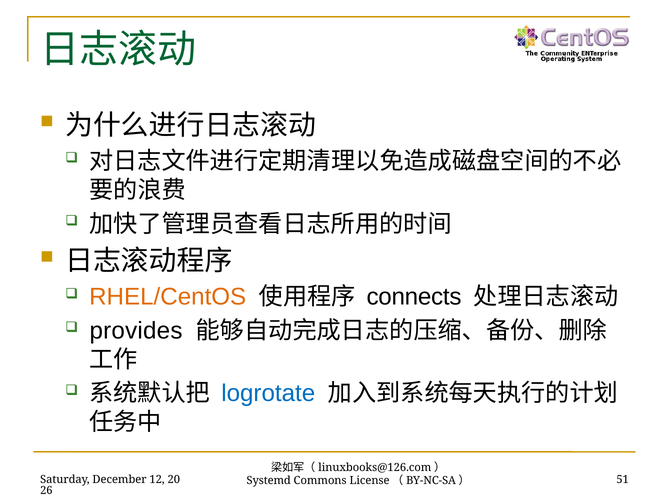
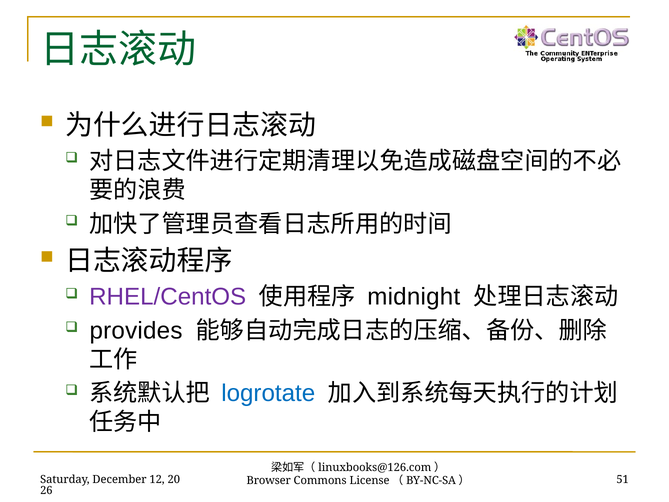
RHEL/CentOS colour: orange -> purple (168, 297)
connects: connects -> midnight (414, 297)
Systemd: Systemd -> Browser (269, 481)
